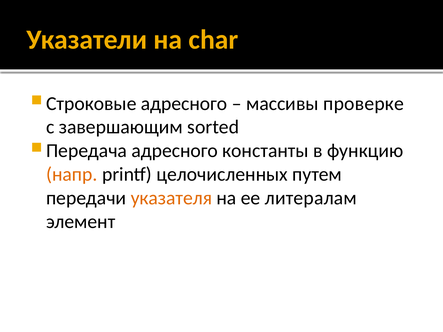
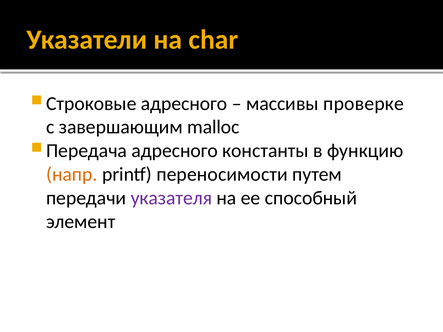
sorted: sorted -> malloc (213, 127)
целочисленных: целочисленных -> переносимости (222, 175)
указателя colour: orange -> purple (171, 198)
литералам: литералам -> способный (311, 198)
